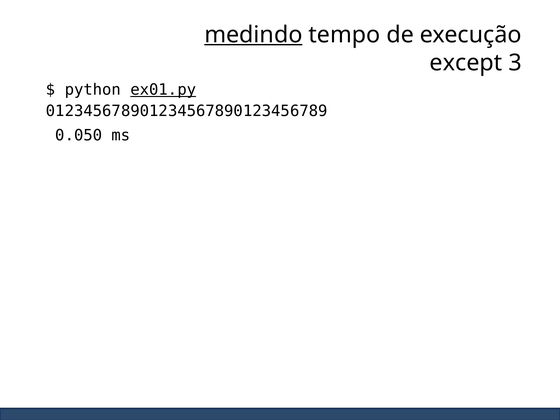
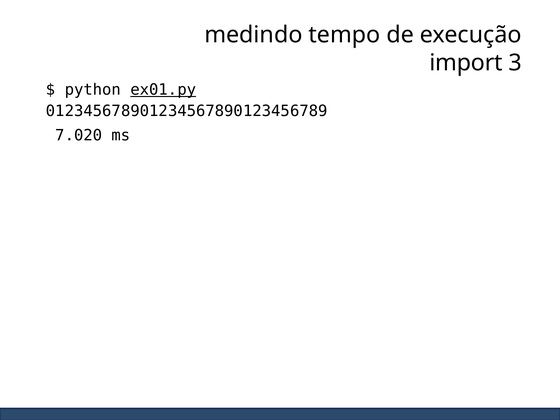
medindo underline: present -> none (253, 35)
except: except -> import (466, 63)
0.050: 0.050 -> 7.020 (79, 135)
